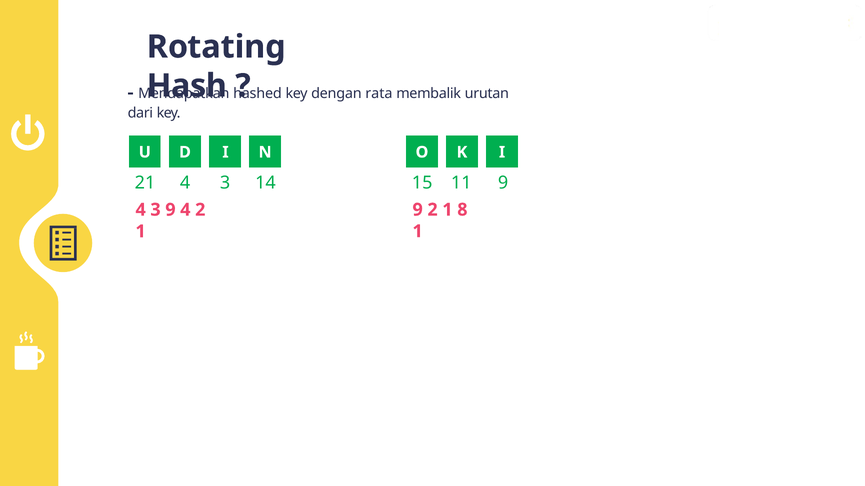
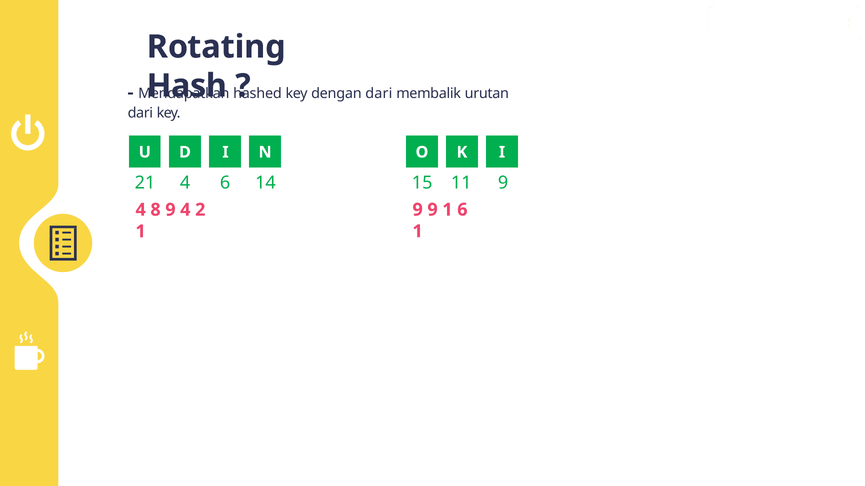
dengan rata: rata -> dari (379, 94)
21 4 3: 3 -> 6 (225, 183)
9 2: 2 -> 9 (433, 210)
1 8: 8 -> 6 (462, 210)
3: 3 -> 8 (156, 210)
